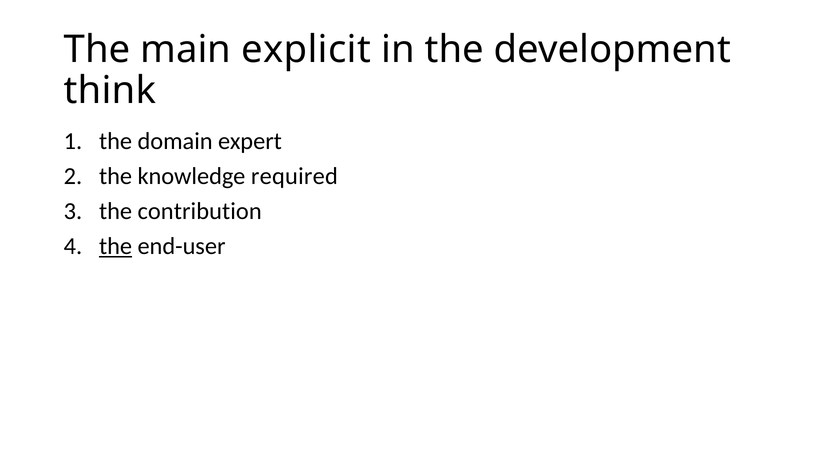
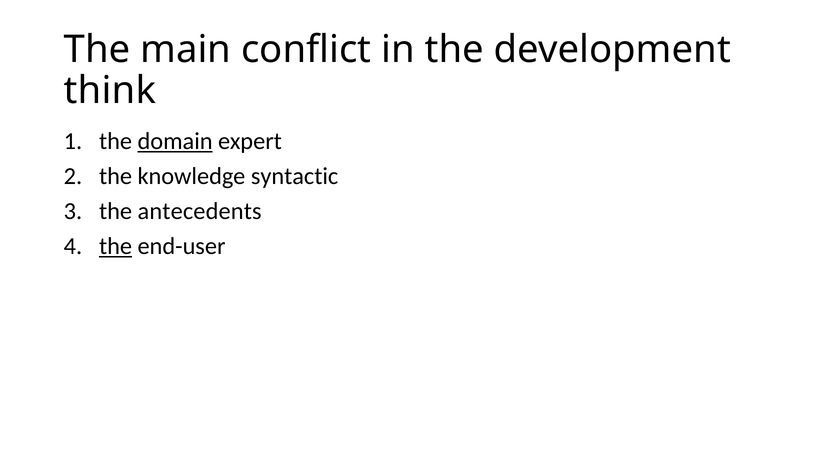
explicit: explicit -> conflict (306, 50)
domain underline: none -> present (175, 141)
required: required -> syntactic (295, 176)
contribution: contribution -> antecedents (200, 211)
